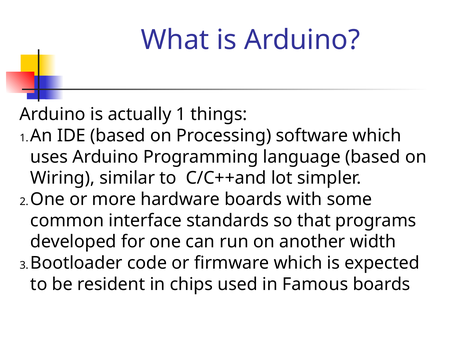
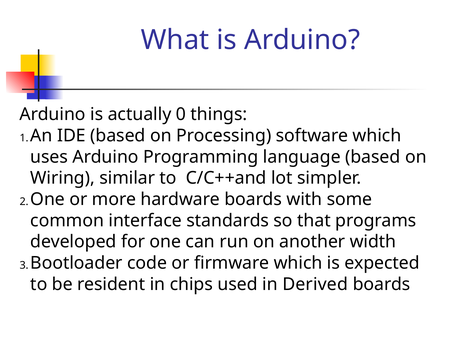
actually 1: 1 -> 0 (181, 114)
Famous: Famous -> Derived (315, 284)
